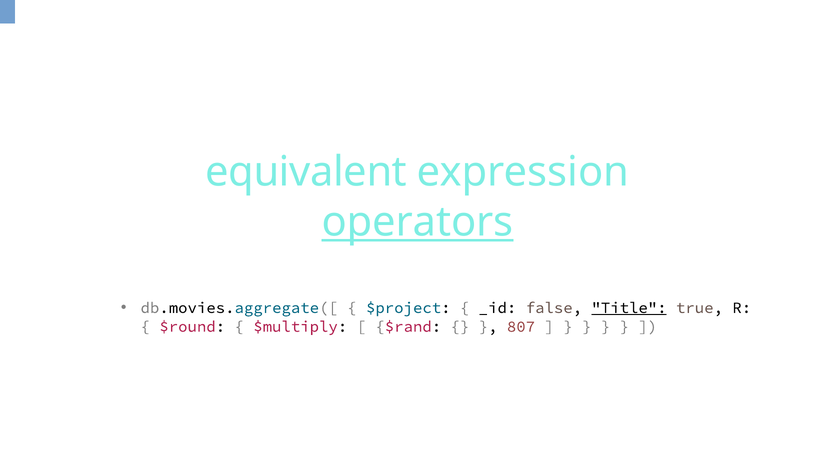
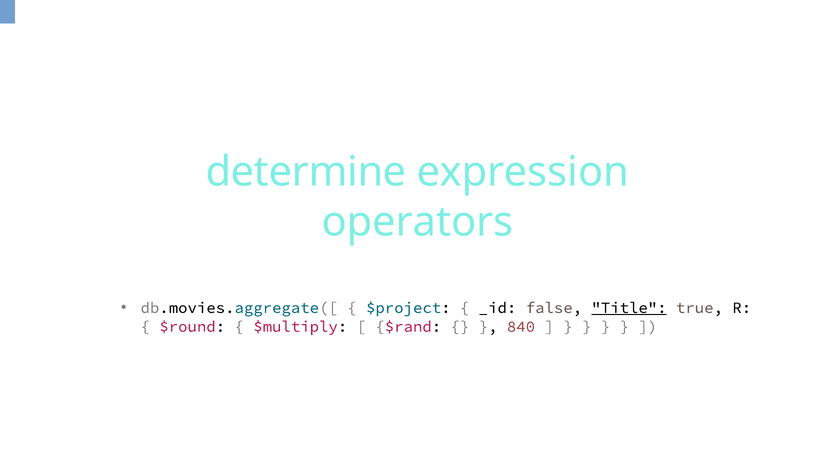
equivalent: equivalent -> determine (306, 172)
operators underline: present -> none (417, 222)
807: 807 -> 840 (521, 326)
